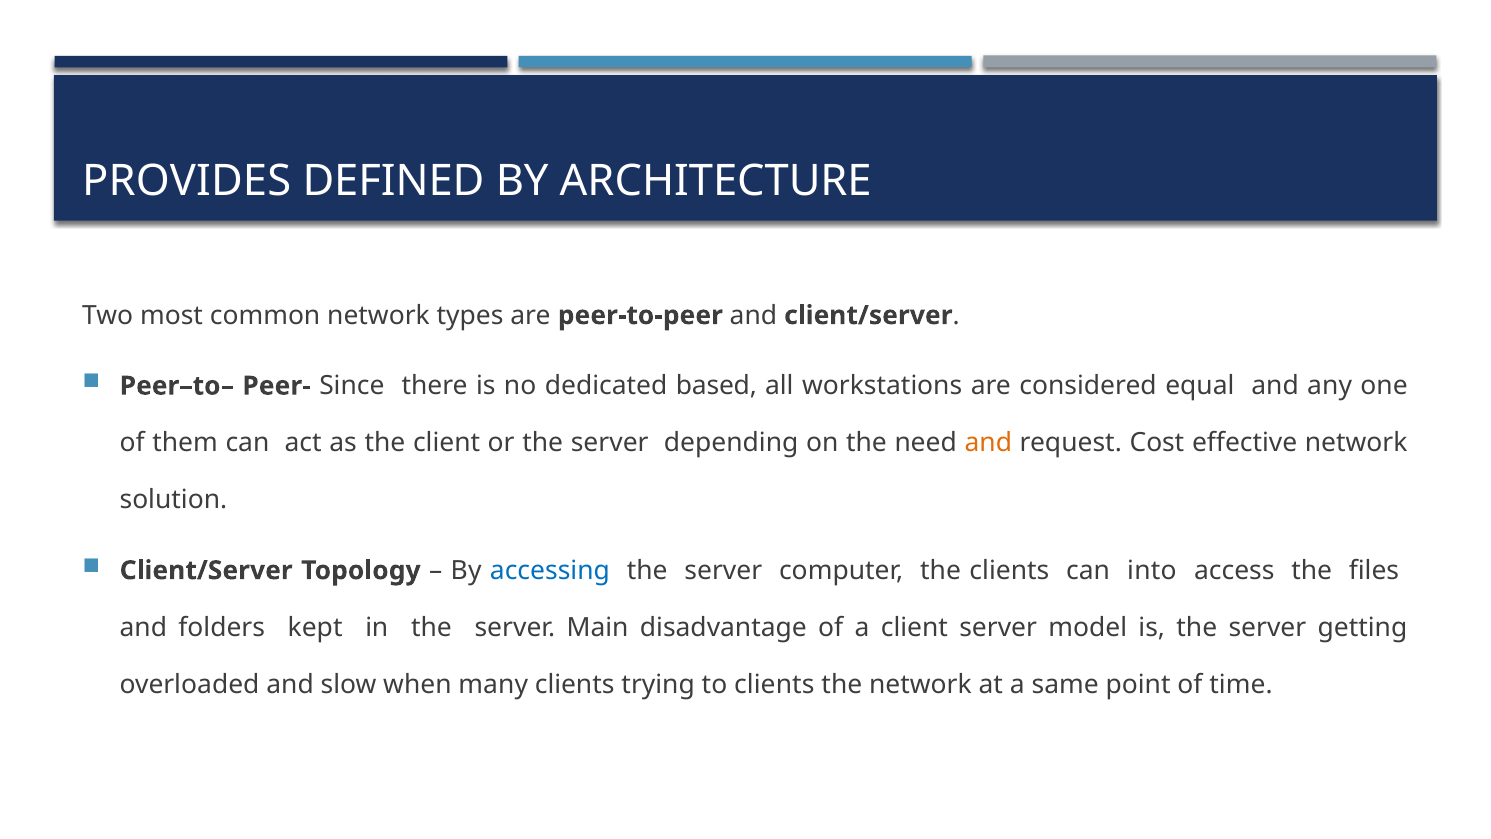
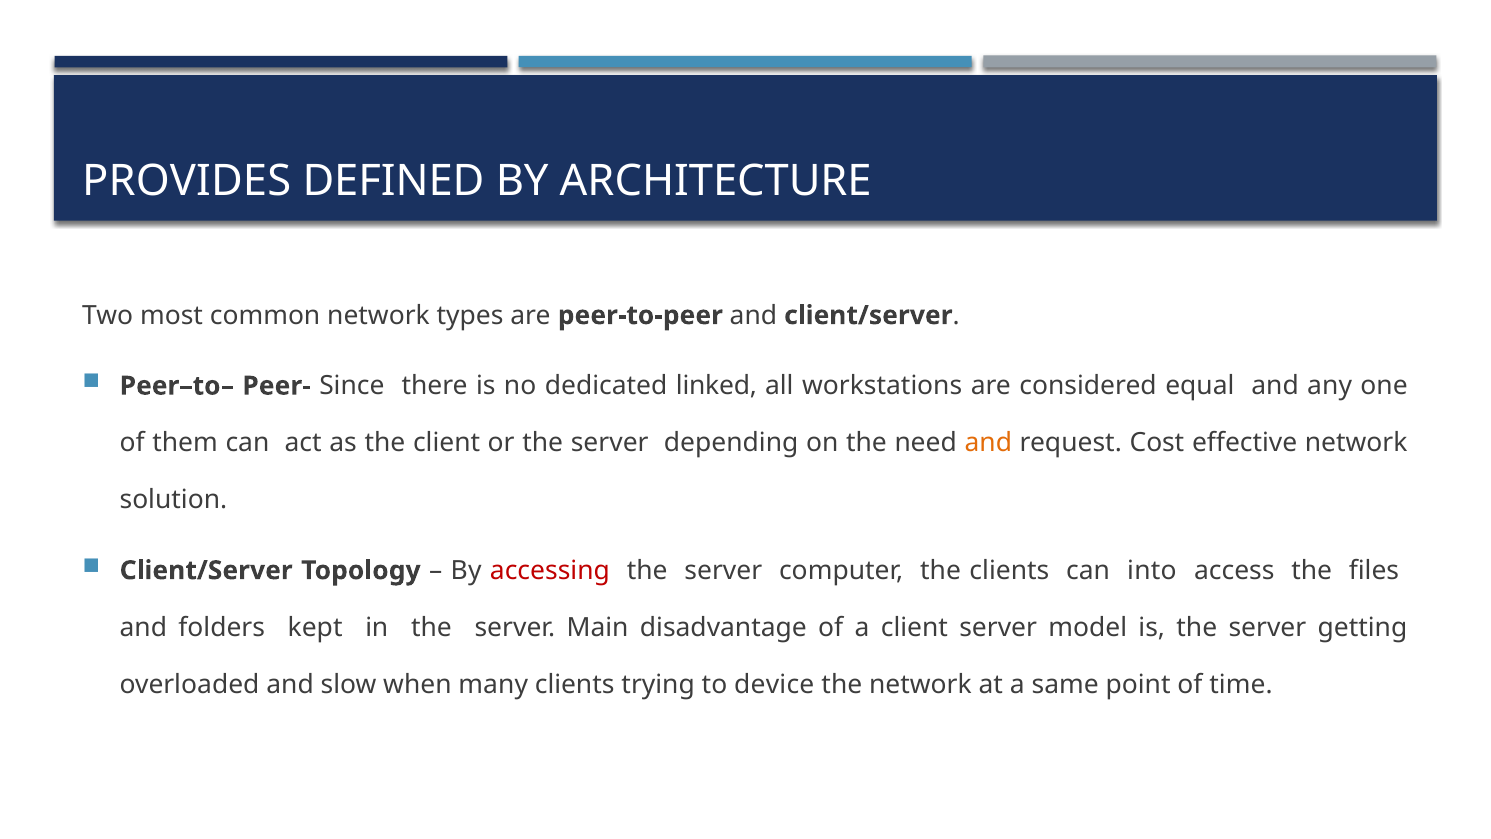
based: based -> linked (716, 386)
accessing colour: blue -> red (550, 570)
to clients: clients -> device (774, 684)
